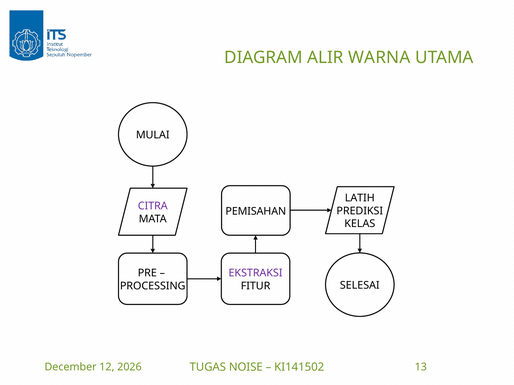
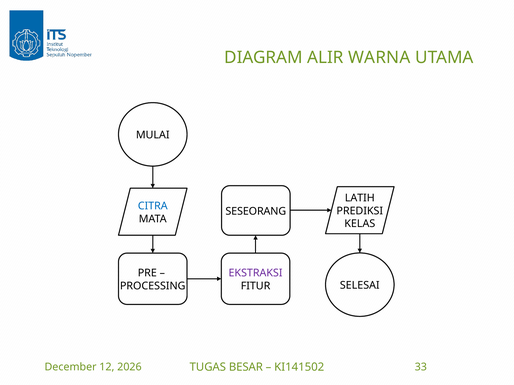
CITRA colour: purple -> blue (153, 206)
PEMISAHAN: PEMISAHAN -> SESEORANG (256, 211)
NOISE: NOISE -> BESAR (246, 367)
13: 13 -> 33 (421, 367)
